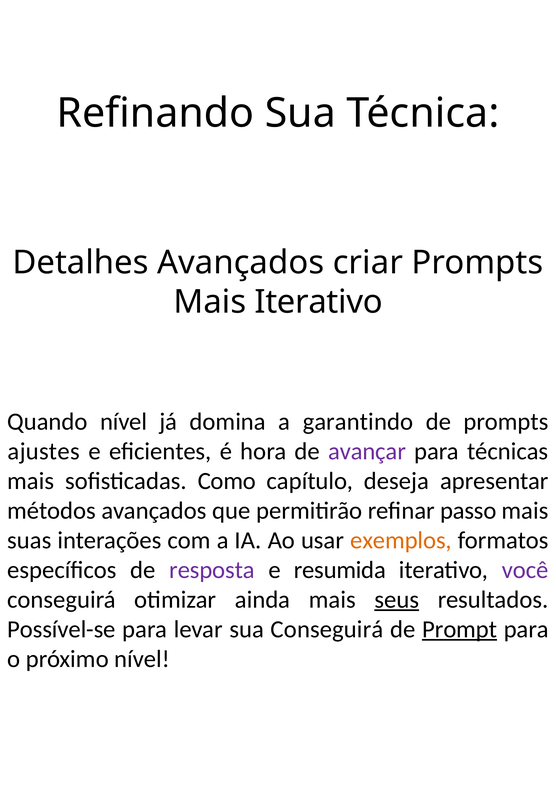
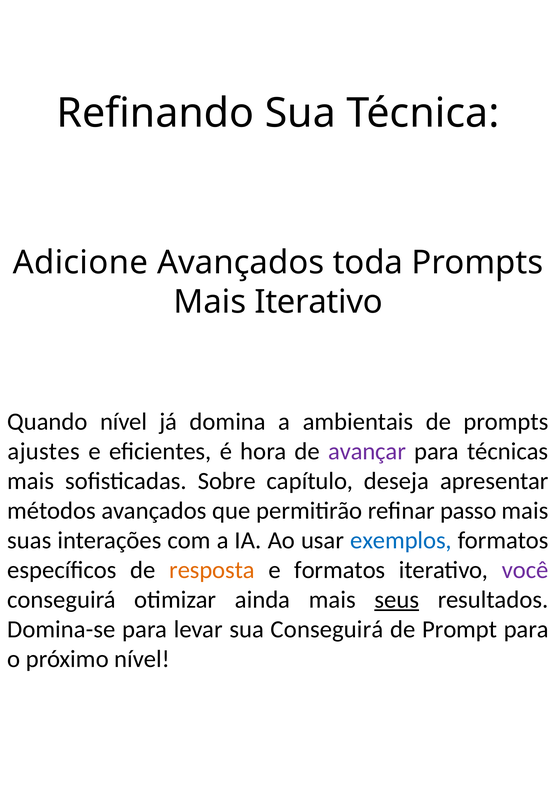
Detalhes: Detalhes -> Adicione (80, 263)
criar: criar -> toda (368, 263)
garantindo: garantindo -> ambientais (358, 422)
Como: Como -> Sobre (227, 481)
exemplos colour: orange -> blue (401, 540)
resposta colour: purple -> orange (212, 570)
e resumida: resumida -> formatos (340, 570)
Possível-se: Possível-se -> Domina-se (61, 629)
Prompt underline: present -> none (460, 629)
